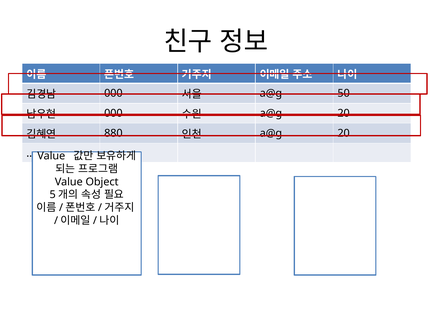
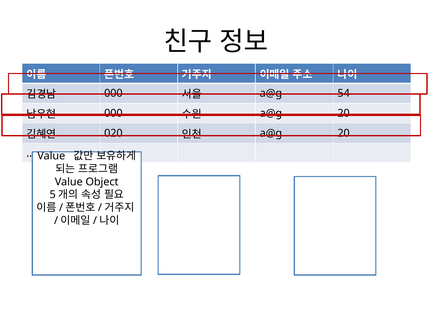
50: 50 -> 54 (344, 93)
880: 880 -> 020 (113, 133)
